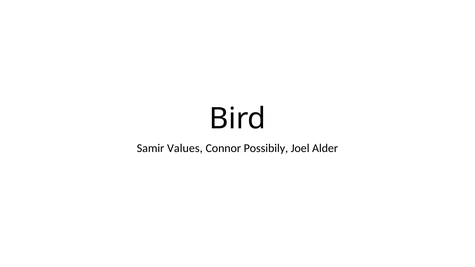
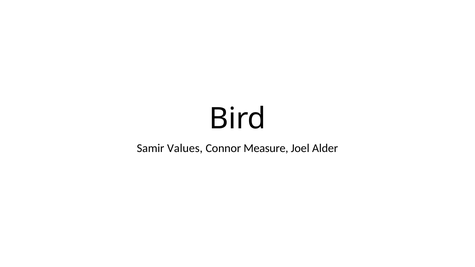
Possibily: Possibily -> Measure (266, 148)
